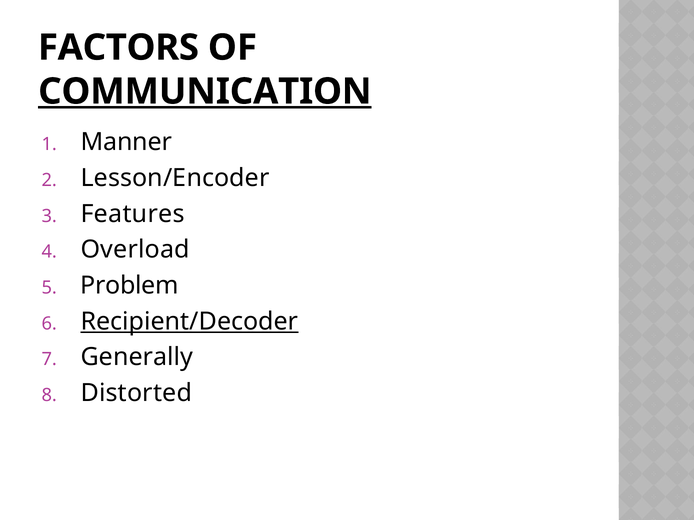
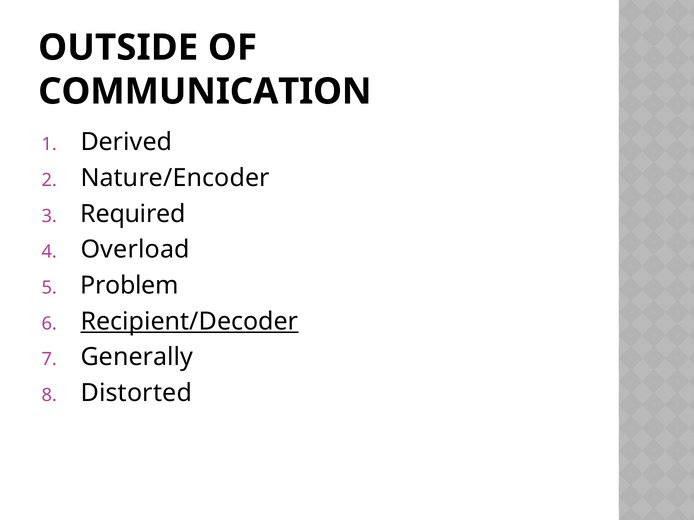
FACTORS: FACTORS -> OUTSIDE (118, 48)
COMMUNICATION underline: present -> none (205, 92)
Manner: Manner -> Derived (126, 142)
Lesson/Encoder: Lesson/Encoder -> Nature/Encoder (175, 178)
Features: Features -> Required (133, 214)
